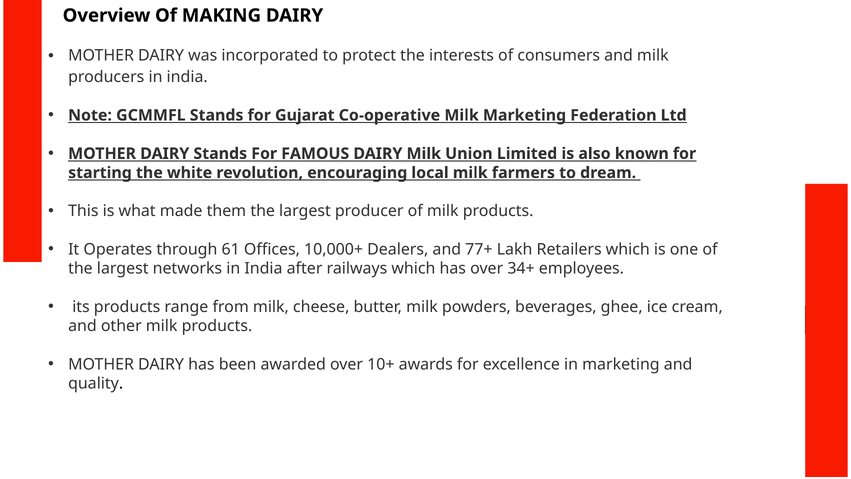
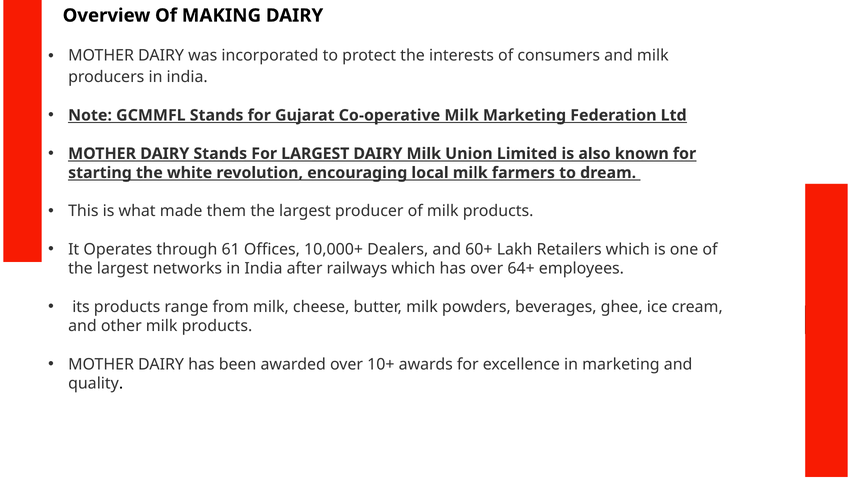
For FAMOUS: FAMOUS -> LARGEST (315, 154)
77+: 77+ -> 60+ (479, 249)
34+: 34+ -> 64+ (521, 268)
